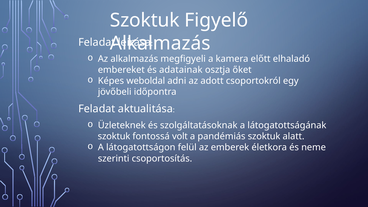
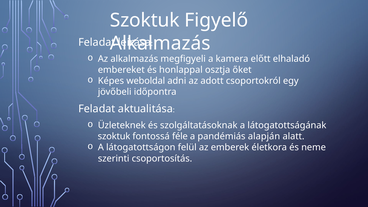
adatainak: adatainak -> honlappal (181, 70)
volt: volt -> féle (180, 136)
pandémiás szoktuk: szoktuk -> alapján (264, 136)
